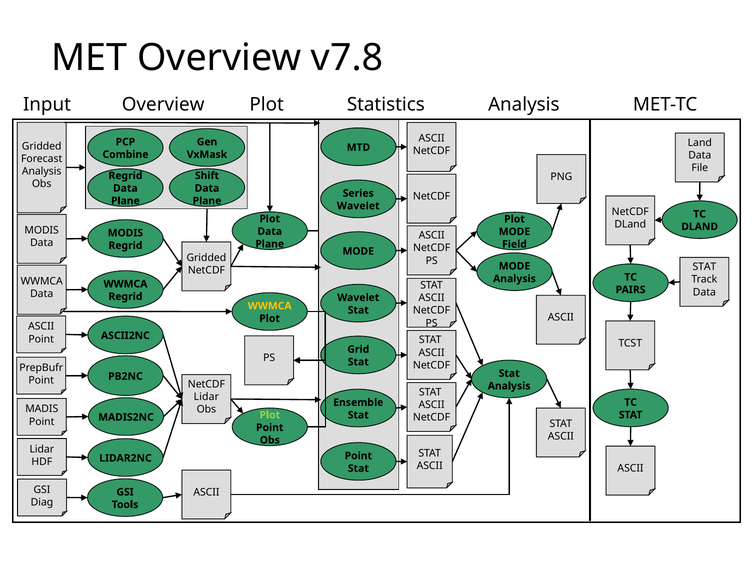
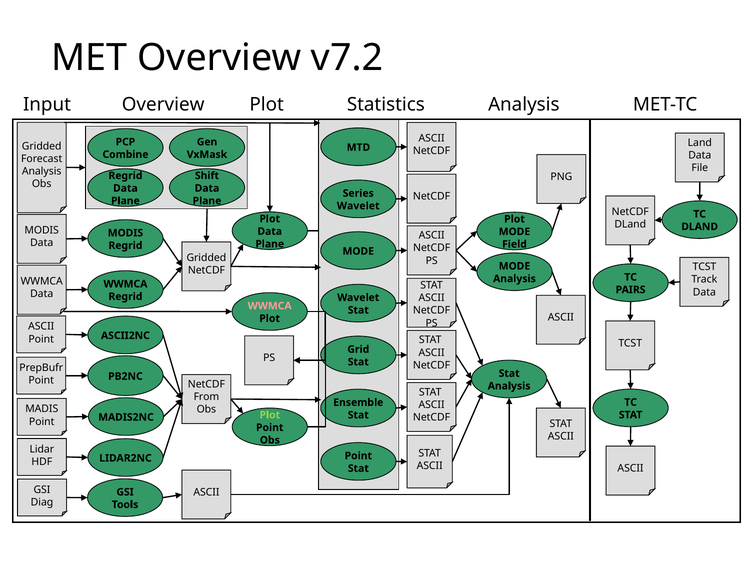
v7.8: v7.8 -> v7.2 (347, 58)
STAT: STAT -> TCST (704, 267)
WWMCA colour: yellow -> pink (270, 306)
Lidar: Lidar -> From (206, 397)
